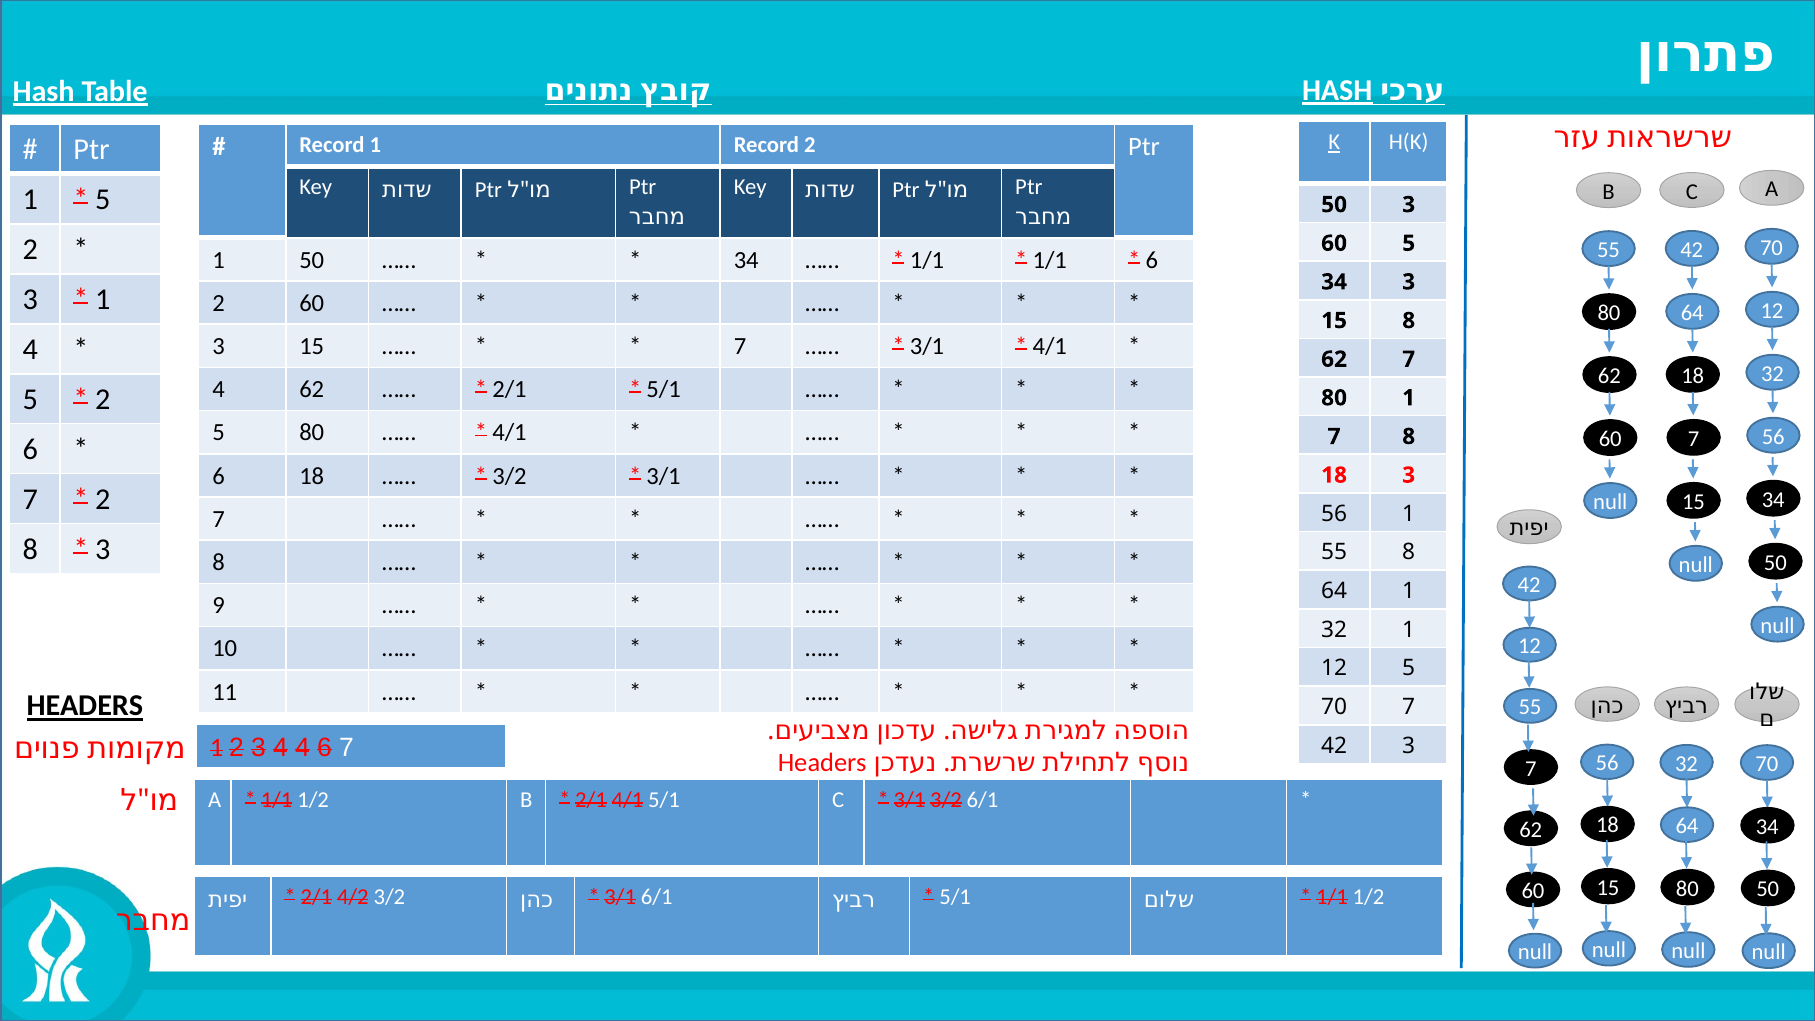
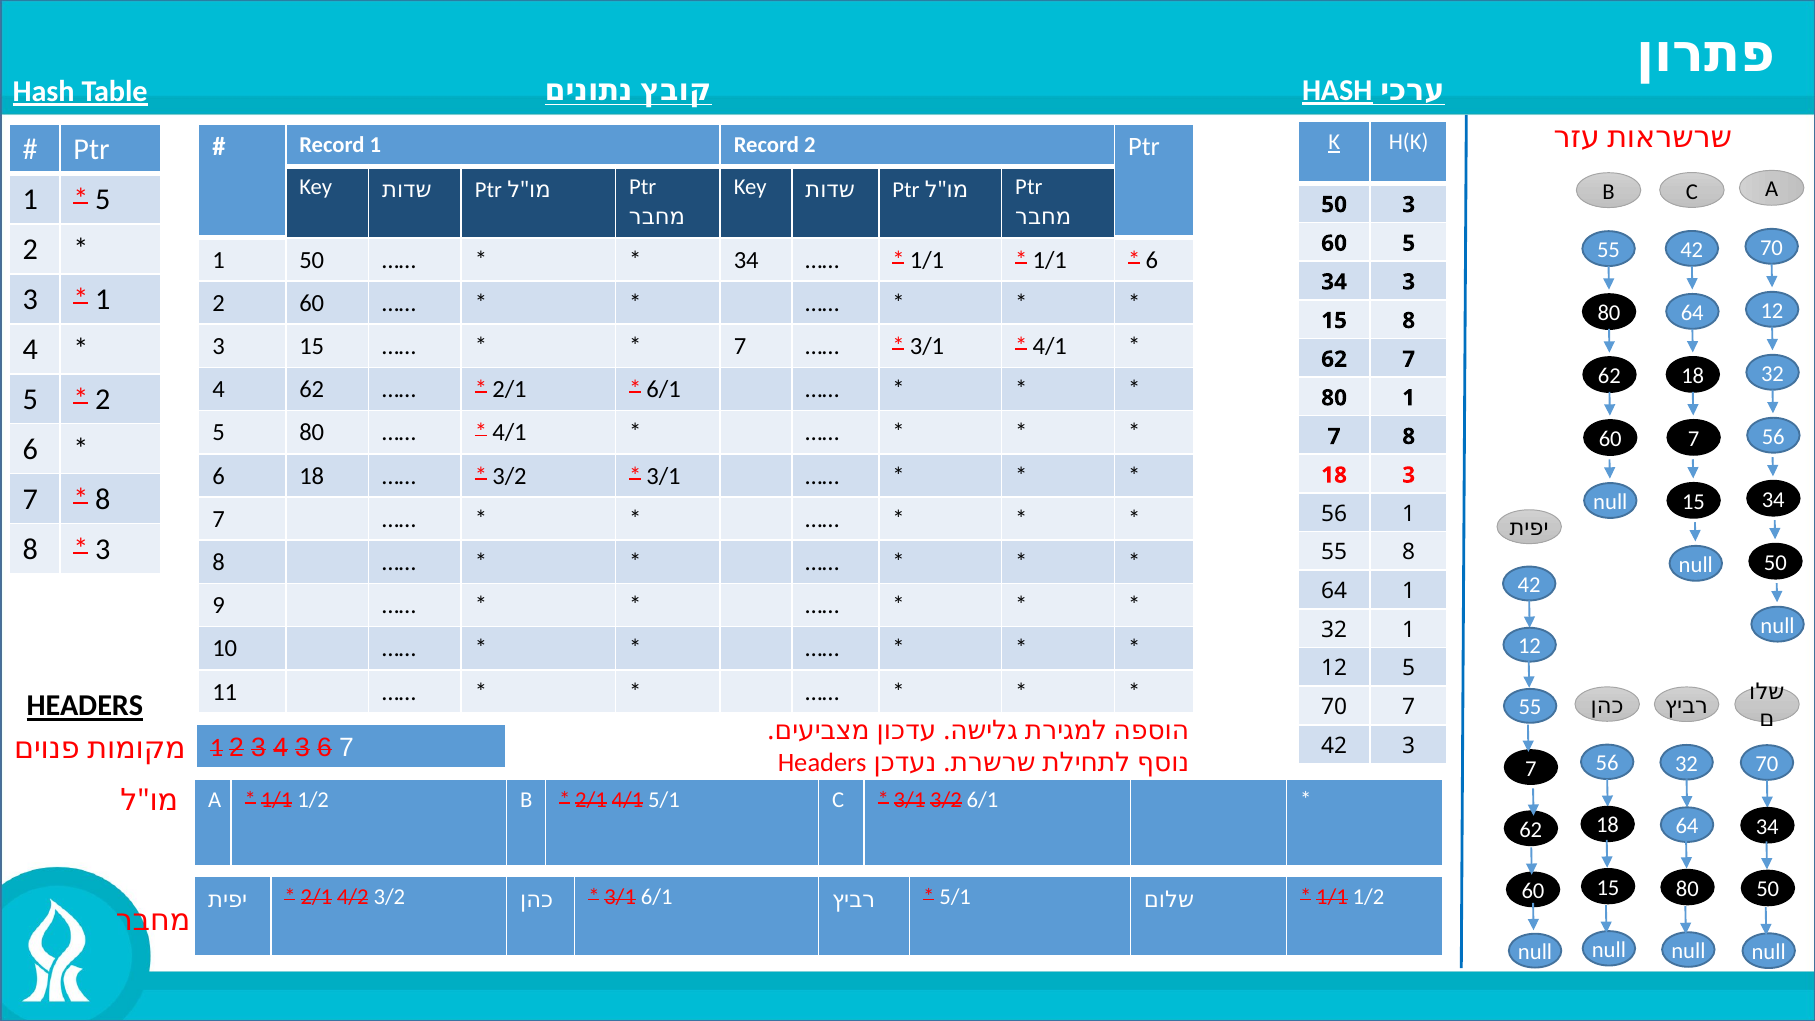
5/1: 5/1 -> 6/1 (664, 389)
2: 2 -> 8 (103, 499)
4 4: 4 -> 3 (302, 747)
